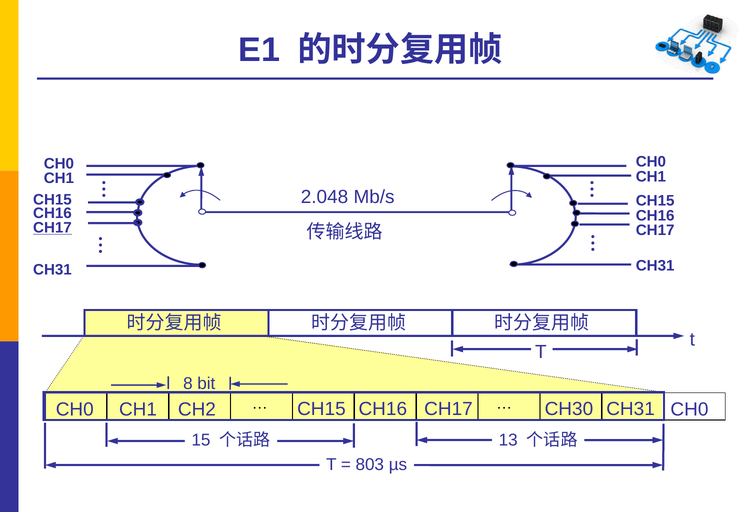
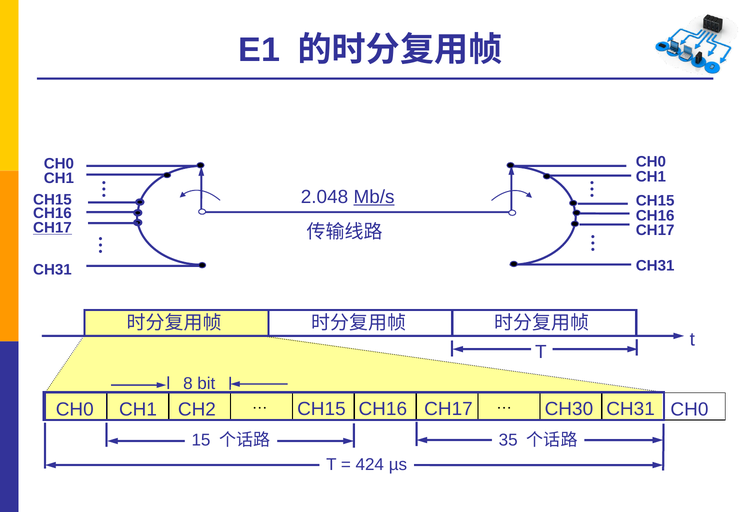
Mb/s underline: none -> present (374, 197)
13: 13 -> 35 (508, 440)
803: 803 -> 424 (370, 464)
